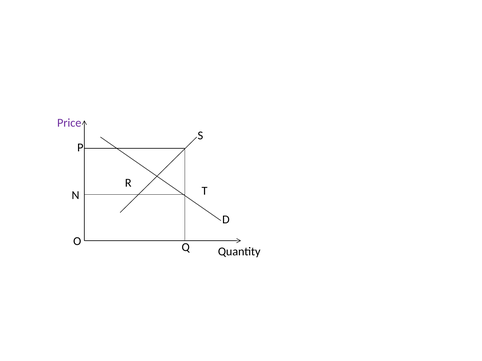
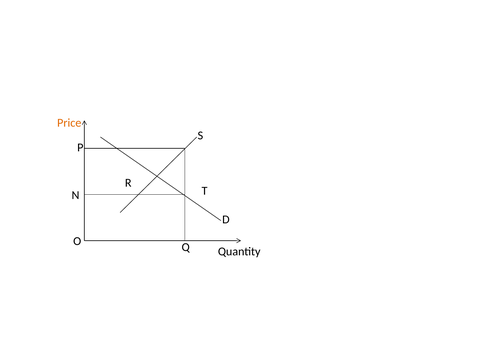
Price colour: purple -> orange (69, 123)
